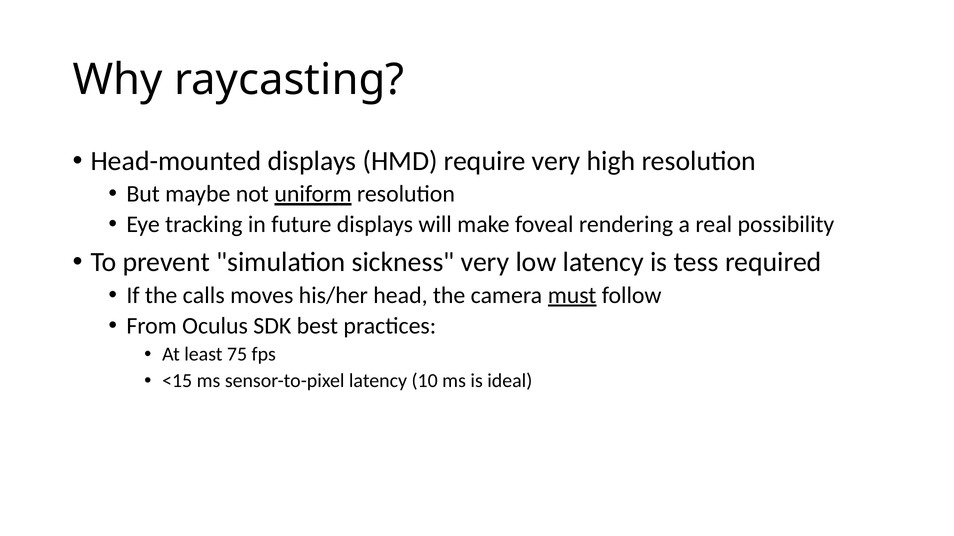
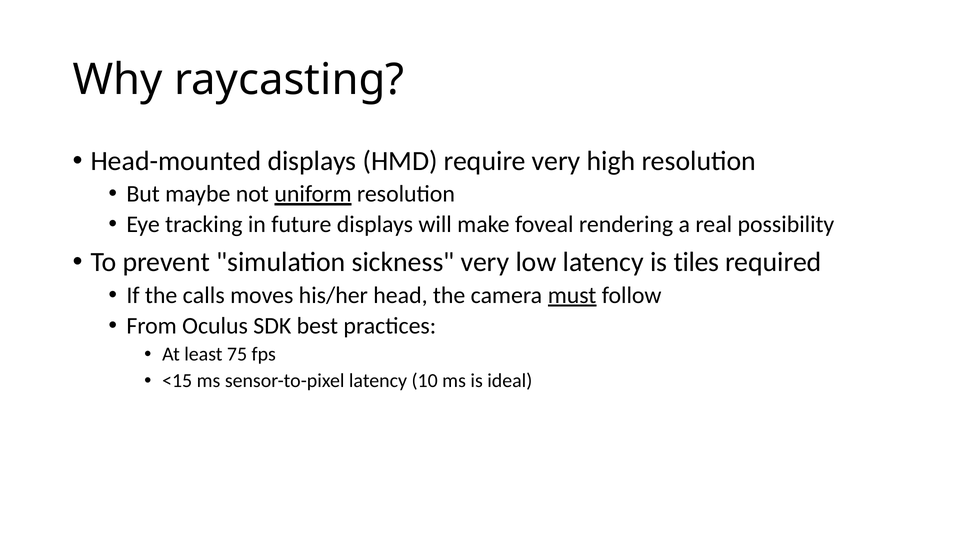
tess: tess -> tiles (696, 263)
